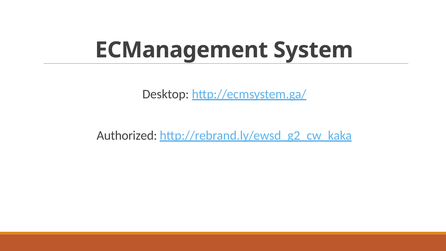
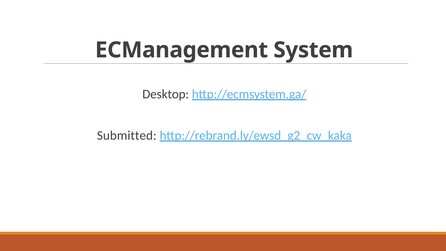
Authorized: Authorized -> Submitted (127, 135)
